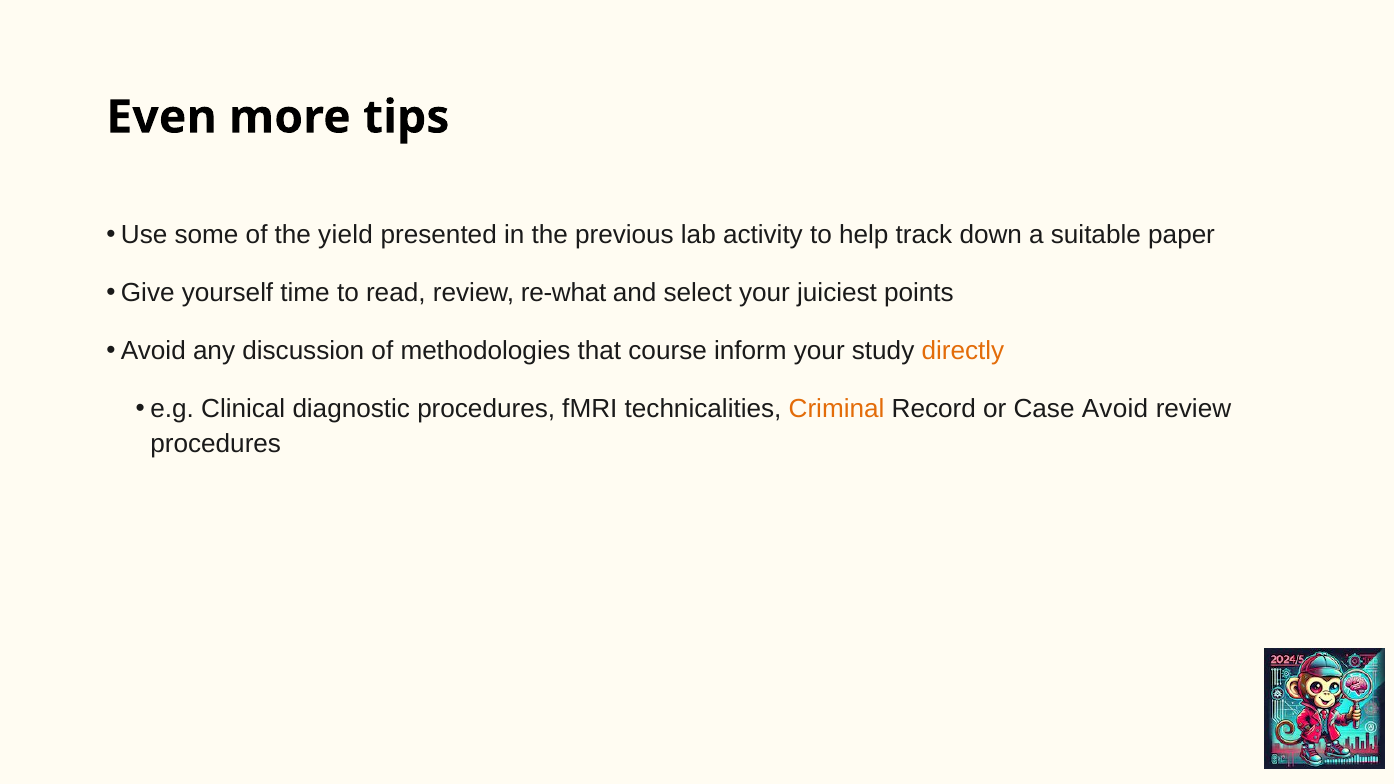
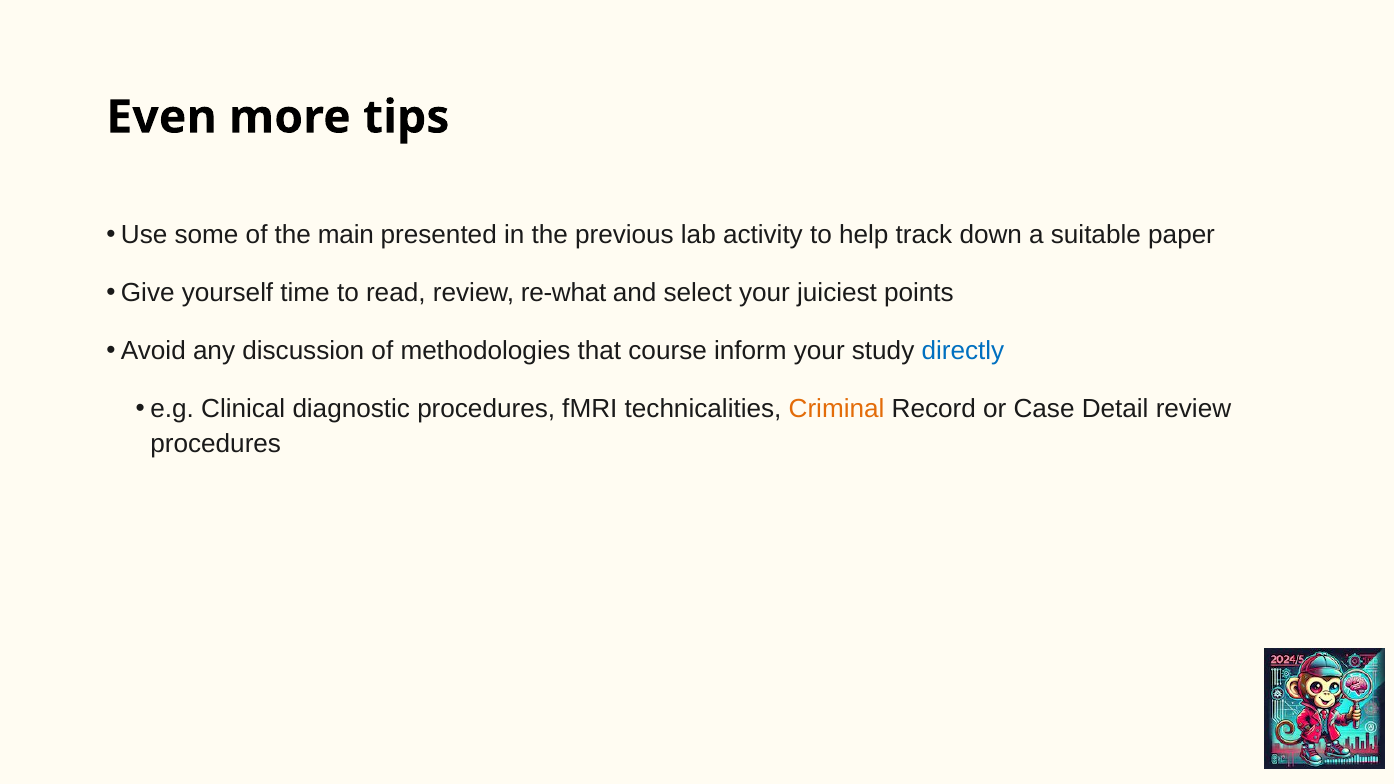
yield: yield -> main (346, 235)
directly colour: orange -> blue (963, 351)
Case Avoid: Avoid -> Detail (1115, 409)
